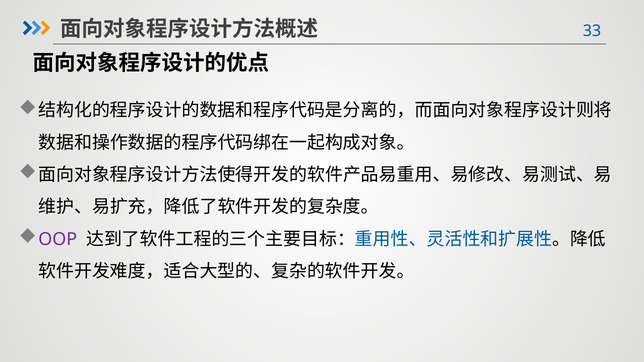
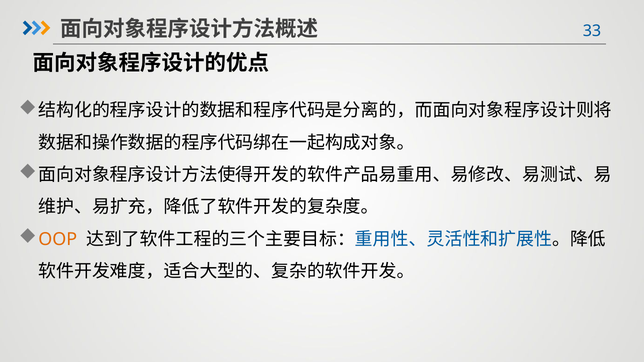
OOP colour: purple -> orange (58, 239)
